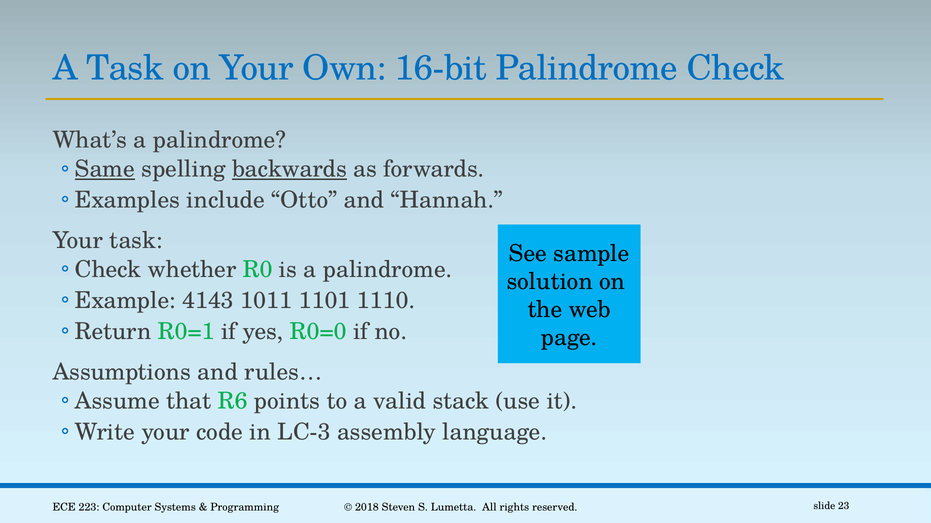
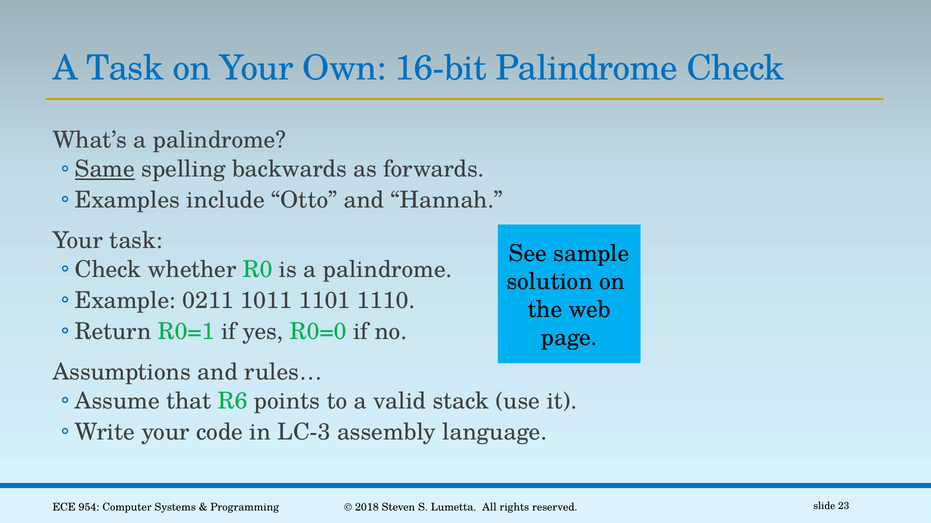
backwards underline: present -> none (290, 169)
4143: 4143 -> 0211 (208, 301)
223: 223 -> 954 (89, 508)
